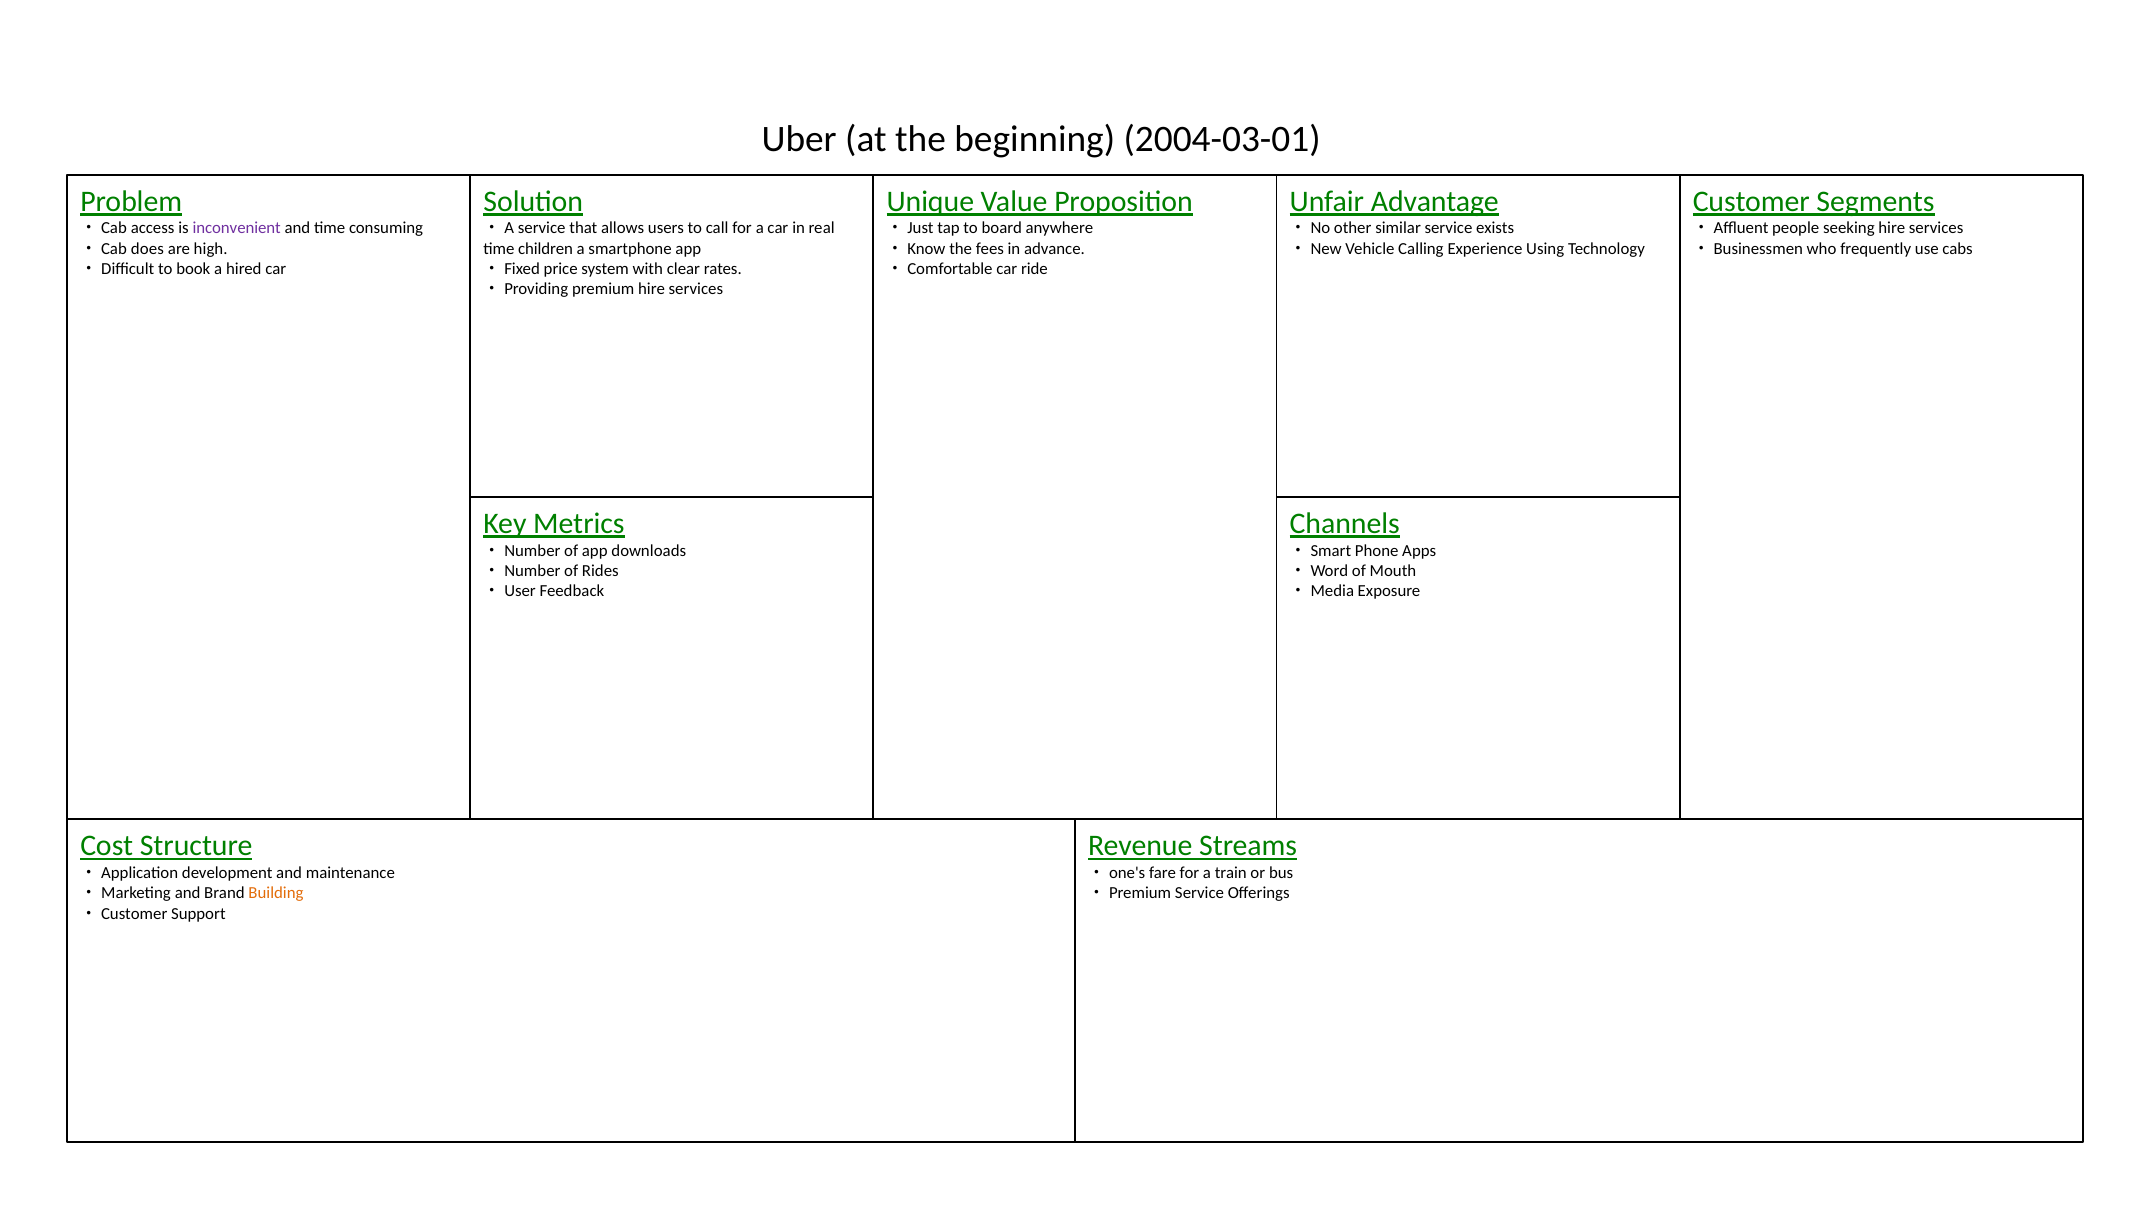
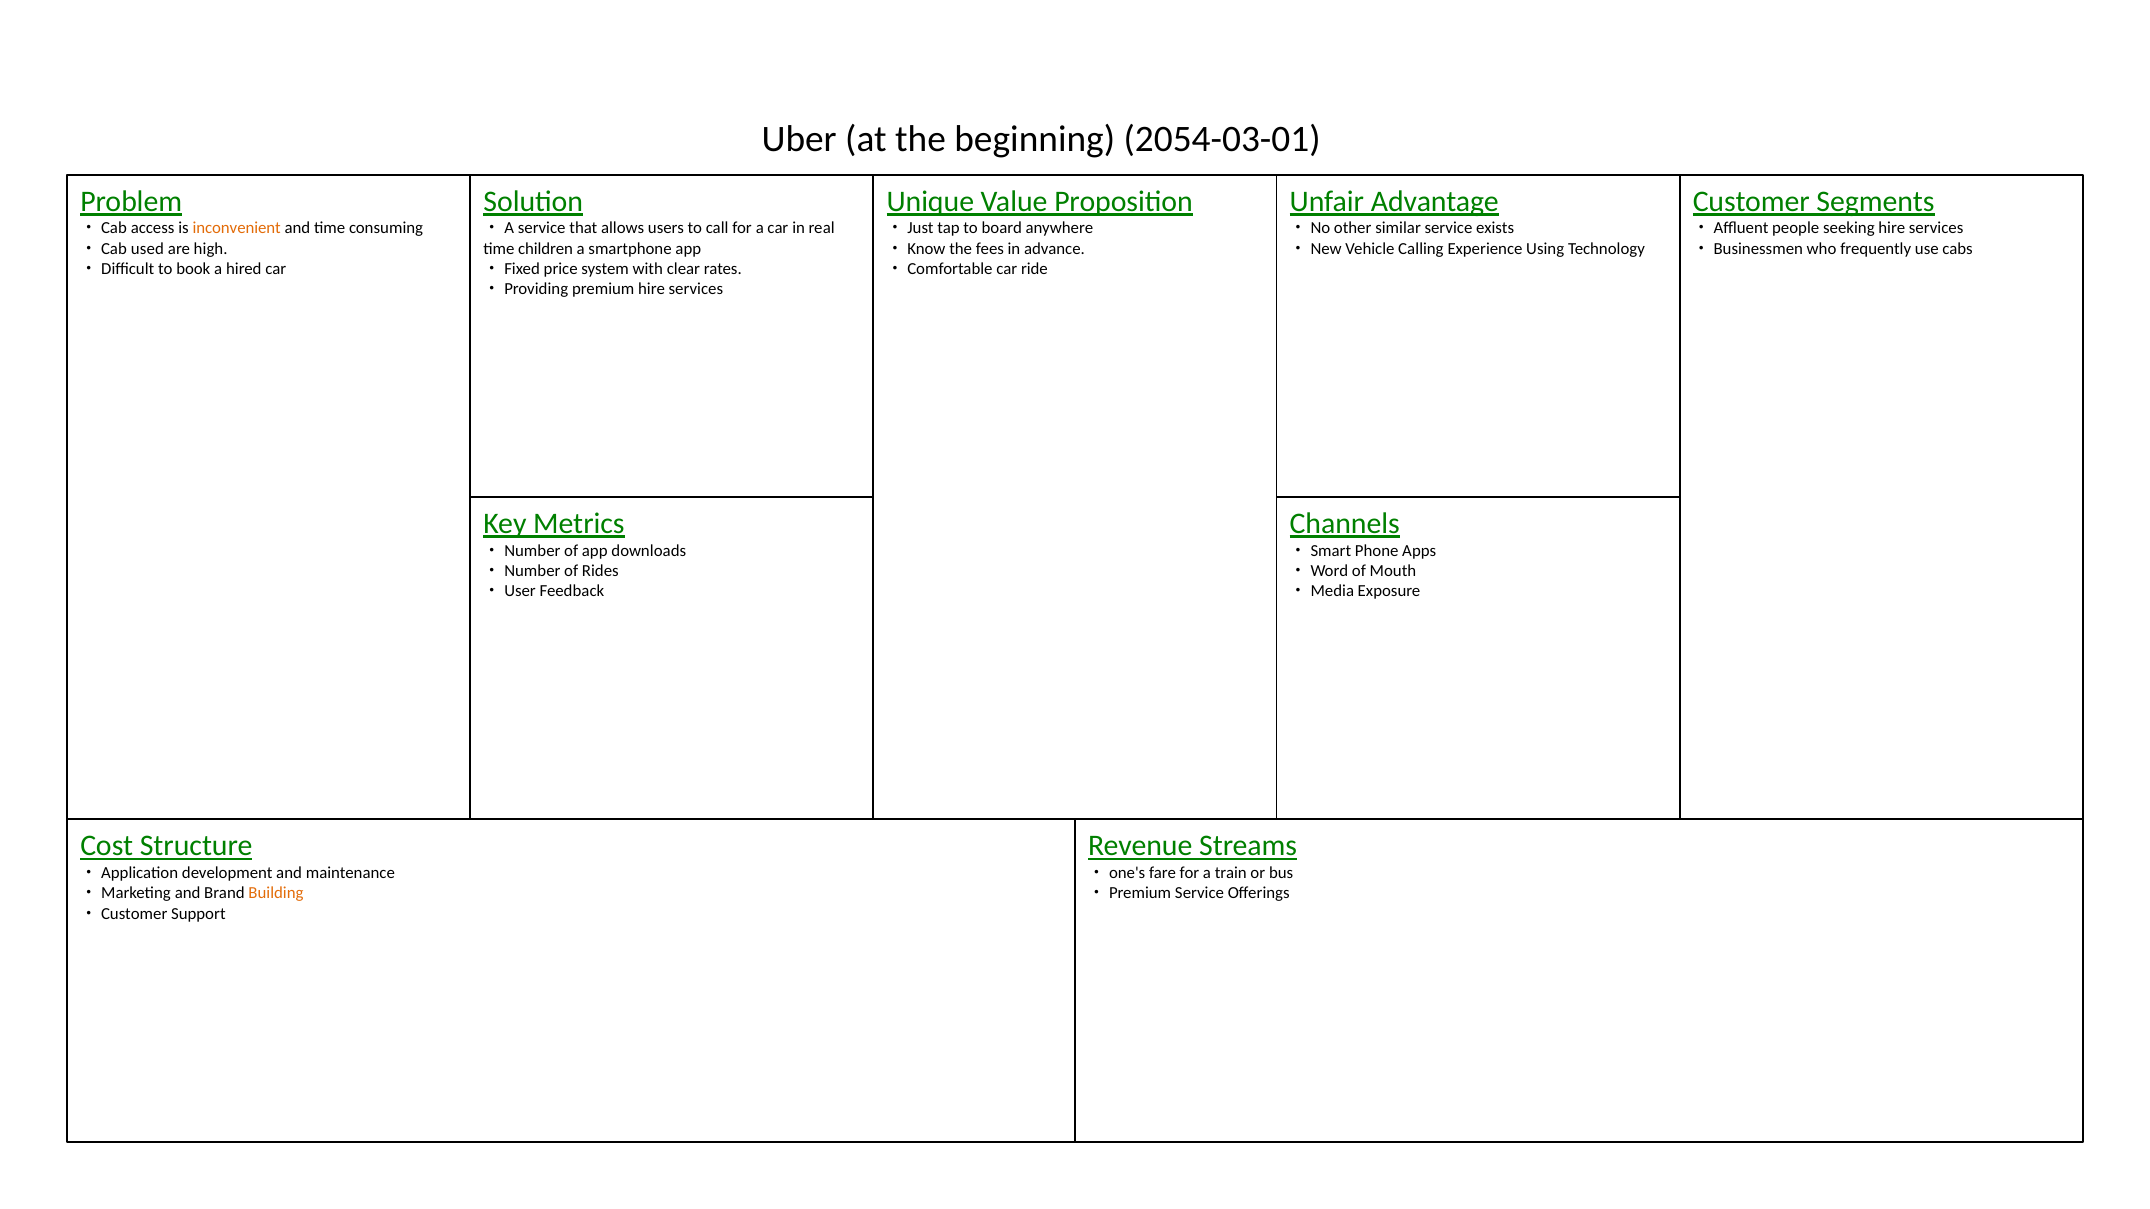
2004-03-01: 2004-03-01 -> 2054-03-01 (1222, 139)
inconvenient colour: purple -> orange (237, 228)
does: does -> used (147, 249)
